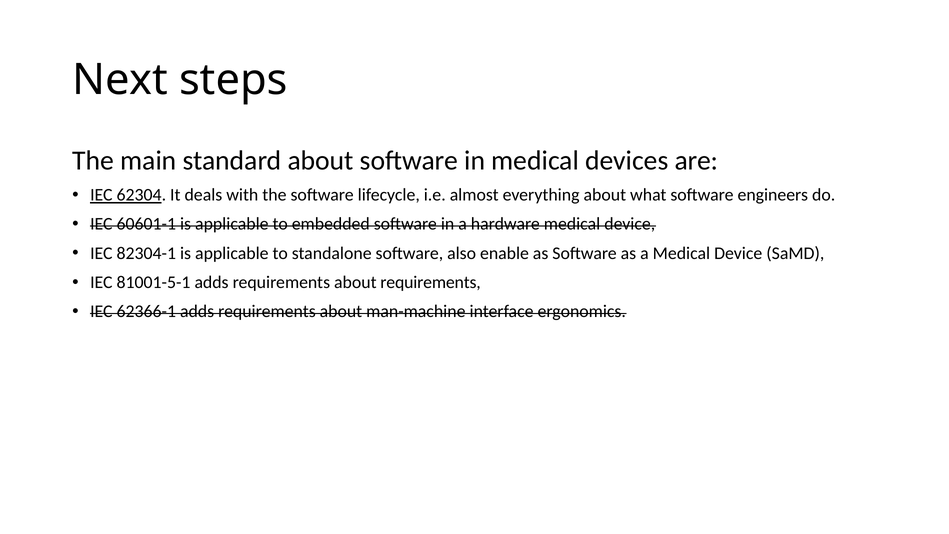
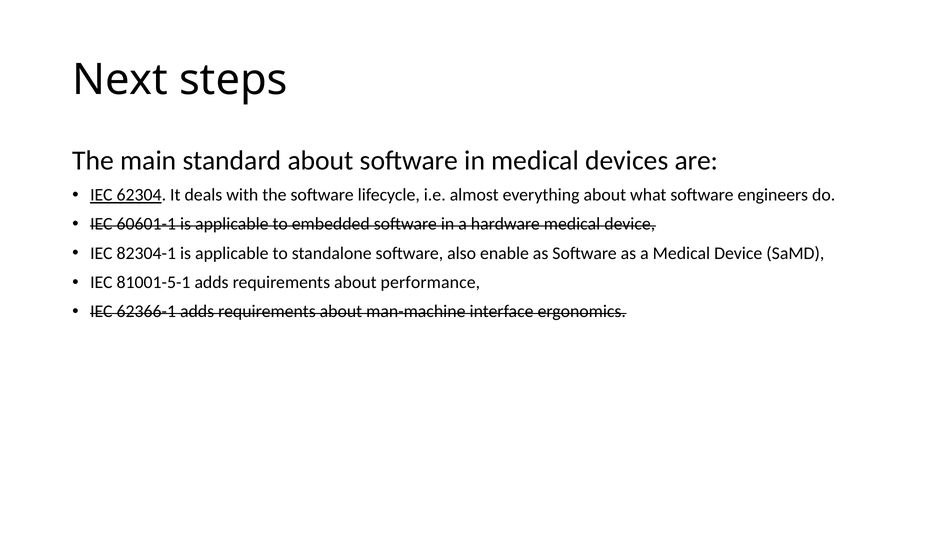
about requirements: requirements -> performance (430, 282)
